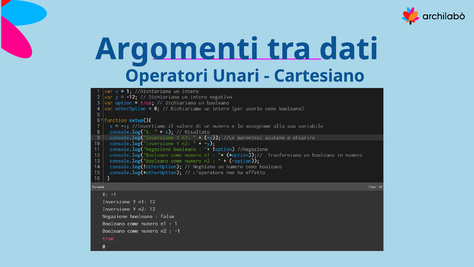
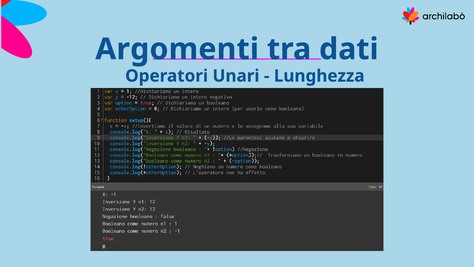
Cartesiano: Cartesiano -> Lunghezza (319, 76)
